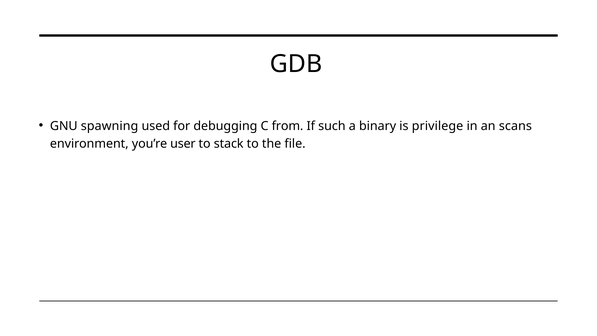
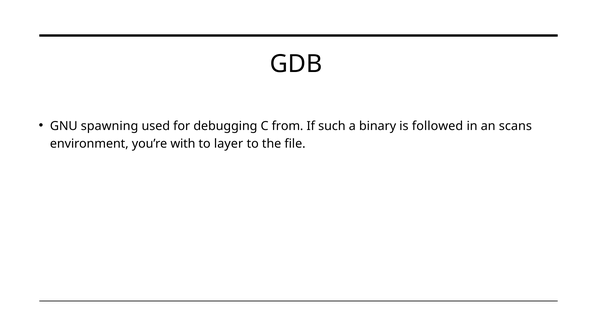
privilege: privilege -> followed (438, 126)
user: user -> with (183, 144)
stack: stack -> layer (229, 144)
